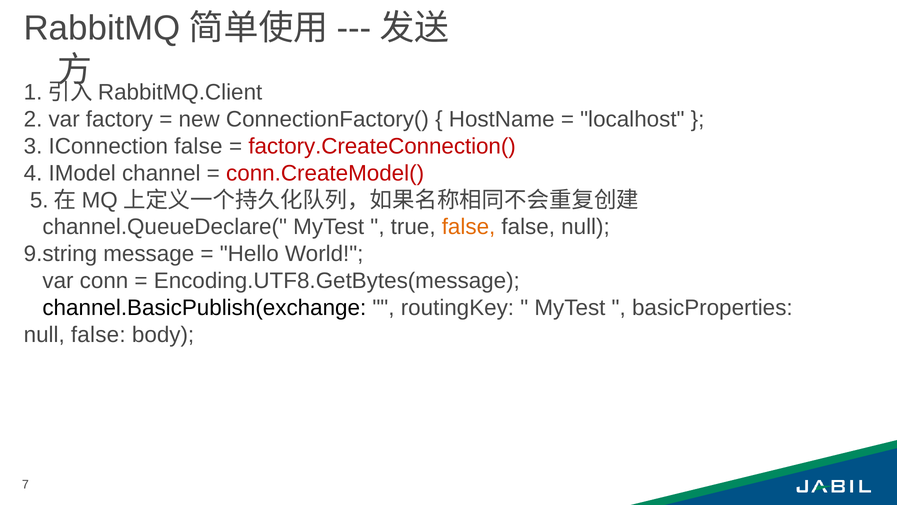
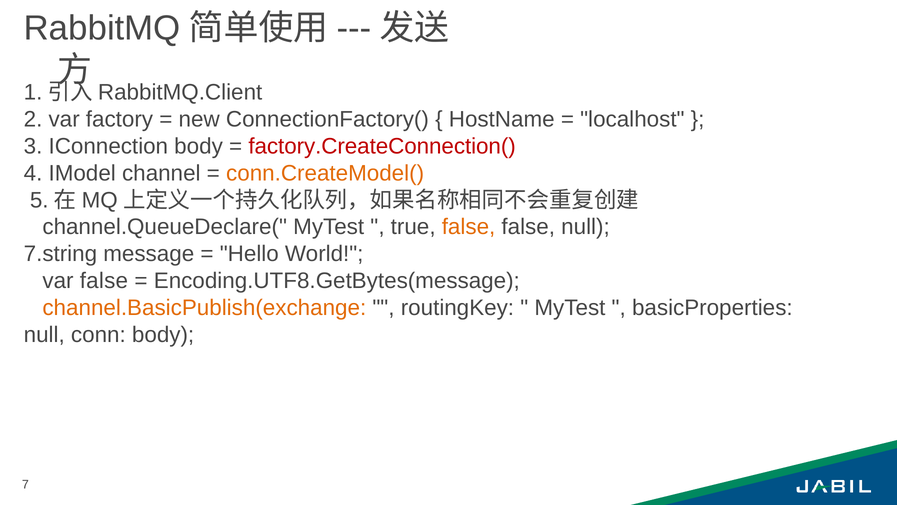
IConnection false: false -> body (199, 146)
conn.CreateModel( colour: red -> orange (325, 173)
9.string: 9.string -> 7.string (60, 254)
var conn: conn -> false (104, 281)
channel.BasicPublish(exchange colour: black -> orange (204, 308)
null false: false -> conn (98, 334)
